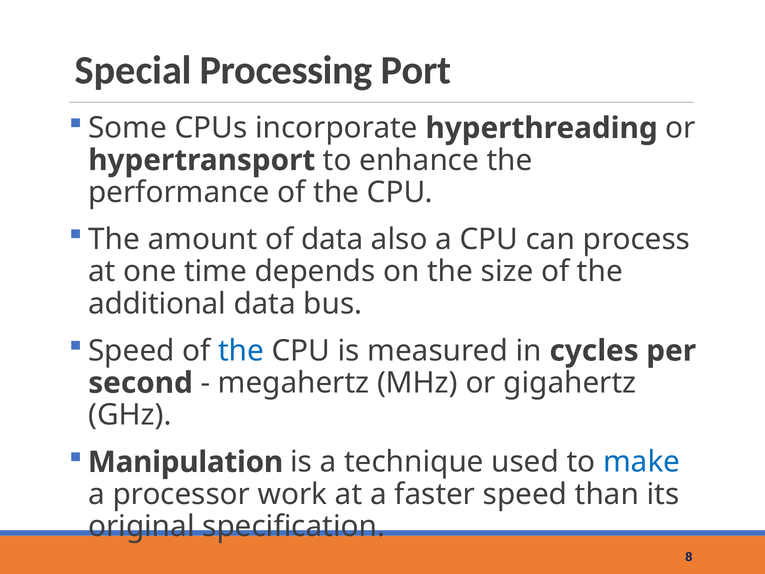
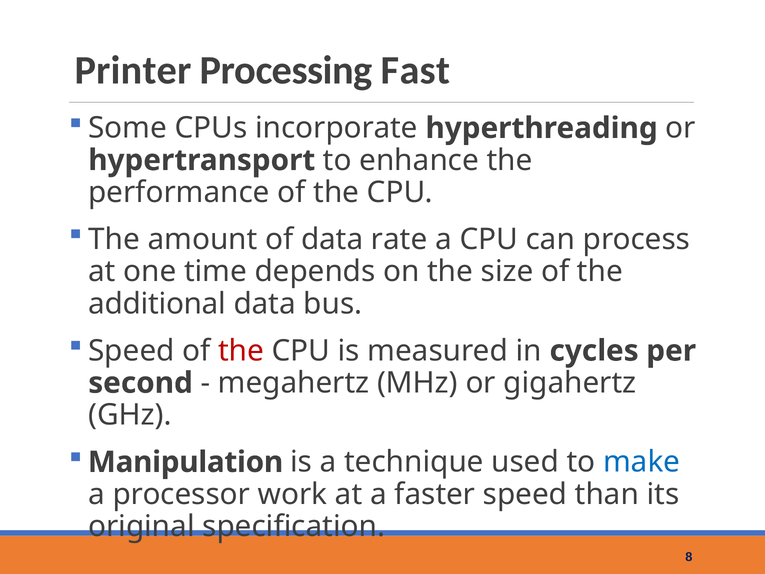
Special: Special -> Printer (133, 70)
Port: Port -> Fast (416, 70)
also: also -> rate (399, 239)
the colour: blue -> red (241, 351)
